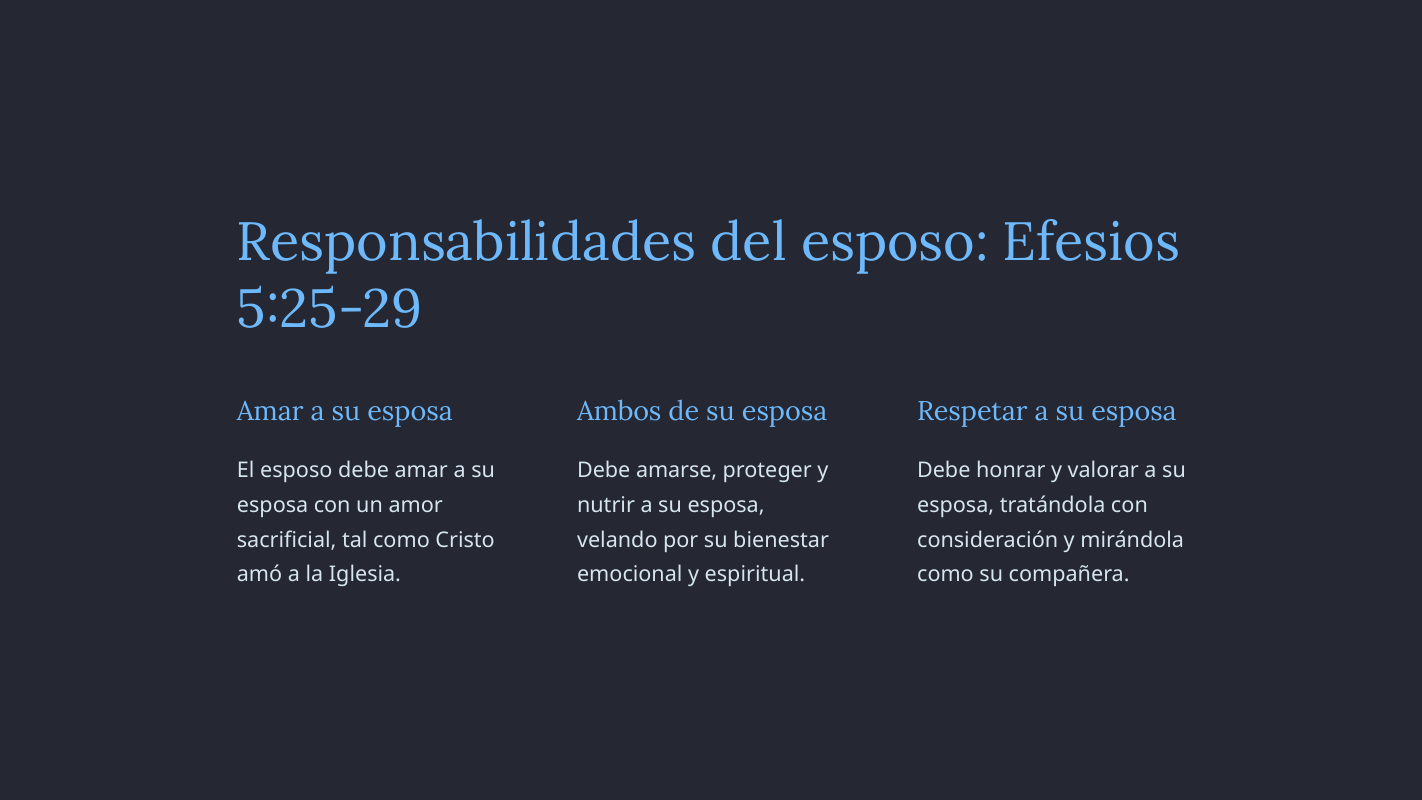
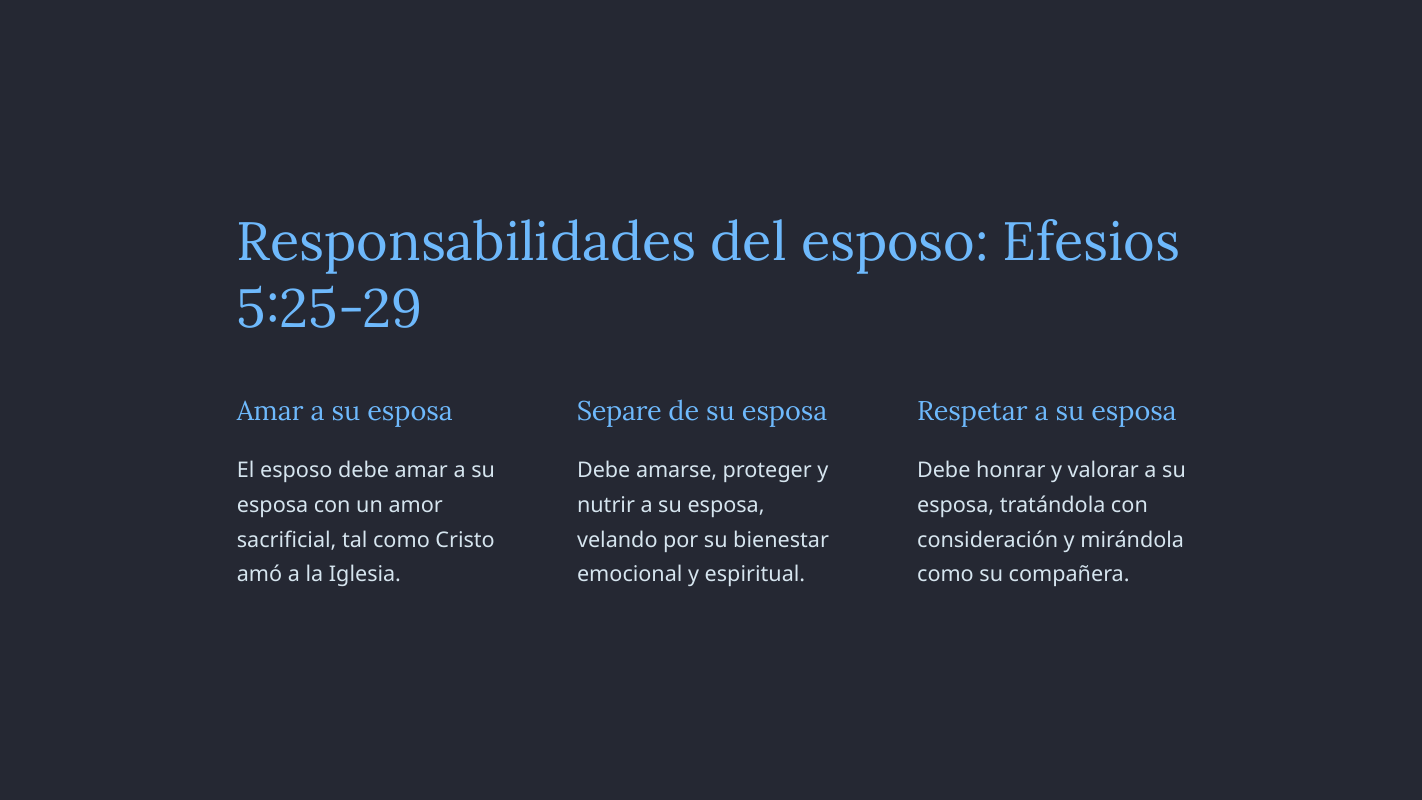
Ambos: Ambos -> Separe (619, 412)
